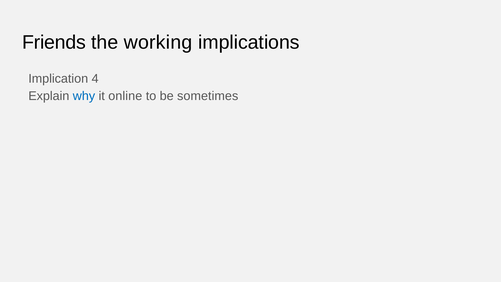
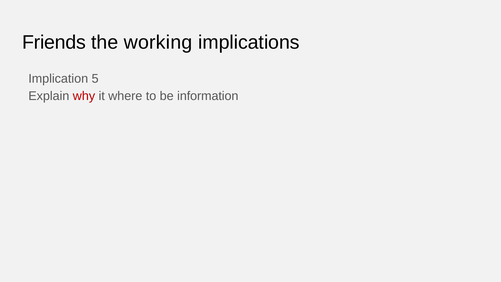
4: 4 -> 5 (95, 79)
why colour: blue -> red (84, 96)
online: online -> where (125, 96)
sometimes: sometimes -> information (208, 96)
